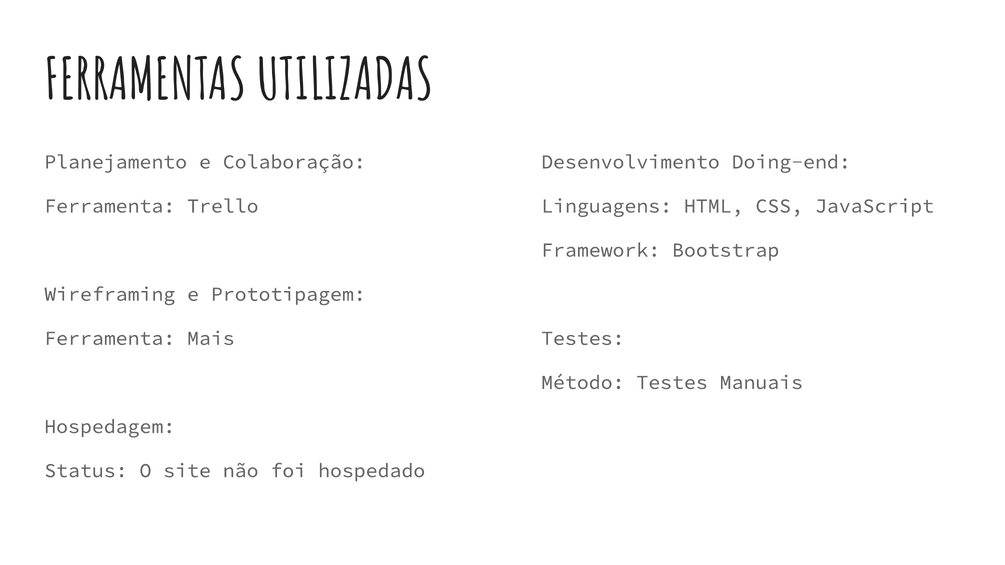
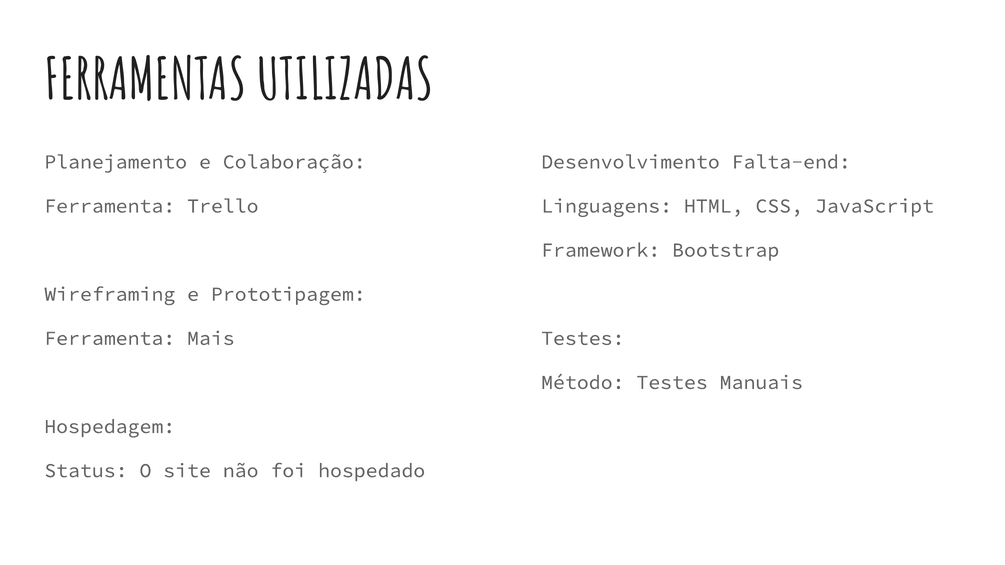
Doing-end: Doing-end -> Falta-end (791, 162)
